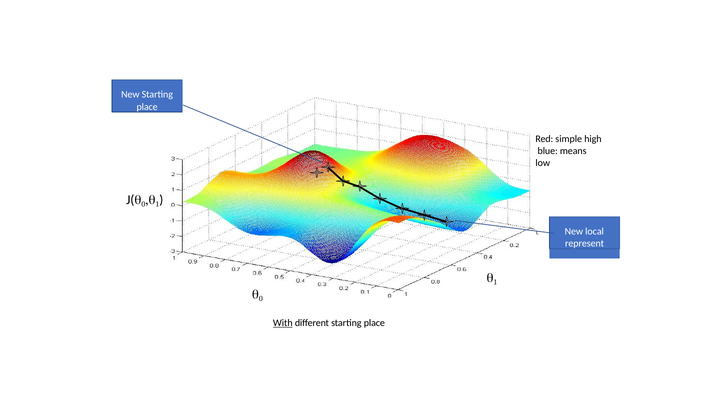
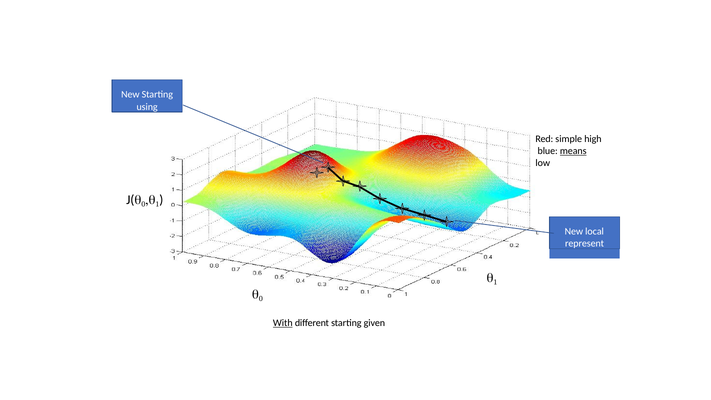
place: place -> using (147, 107)
means underline: none -> present (573, 151)
different starting place: place -> given (374, 323)
